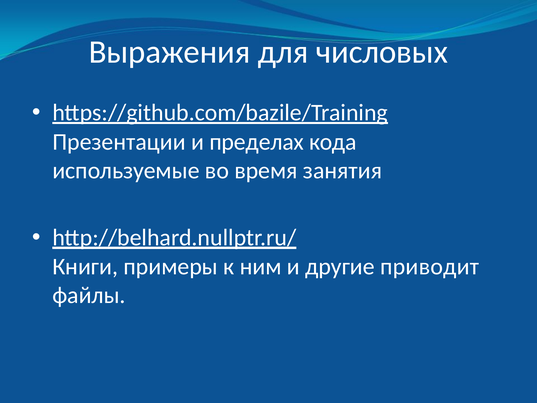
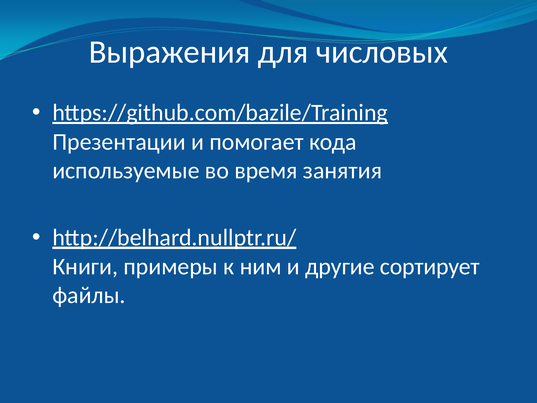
пределах: пределах -> помогает (257, 142)
приводит: приводит -> сортирует (430, 267)
